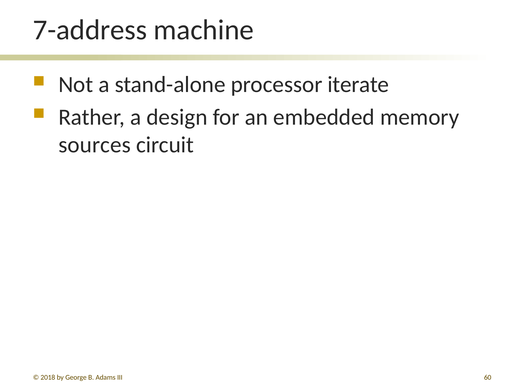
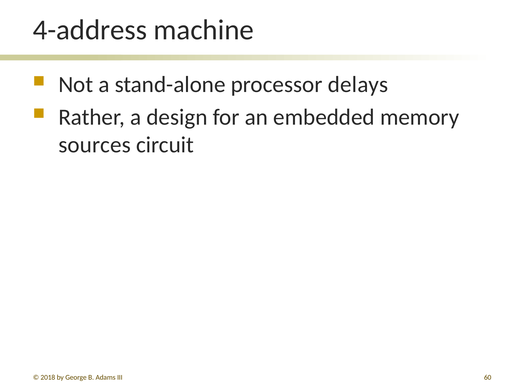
7-address: 7-address -> 4-address (90, 30)
iterate: iterate -> delays (358, 85)
